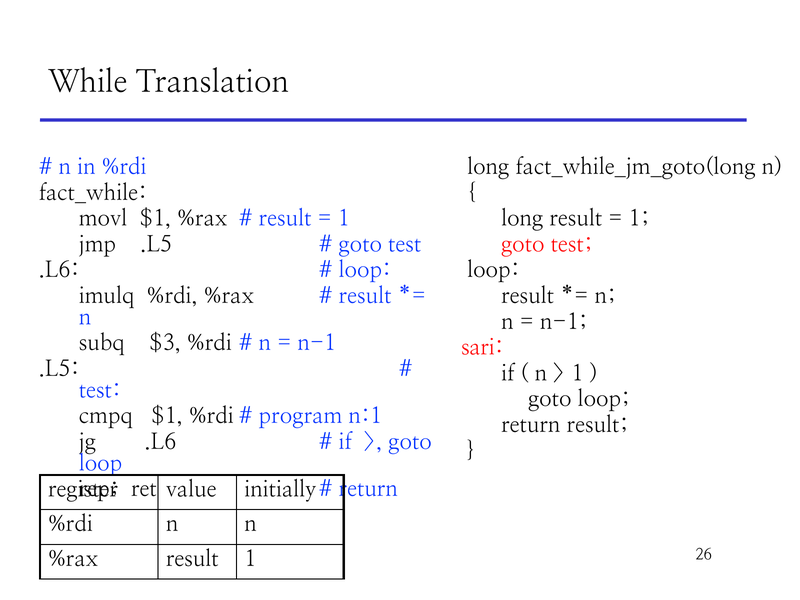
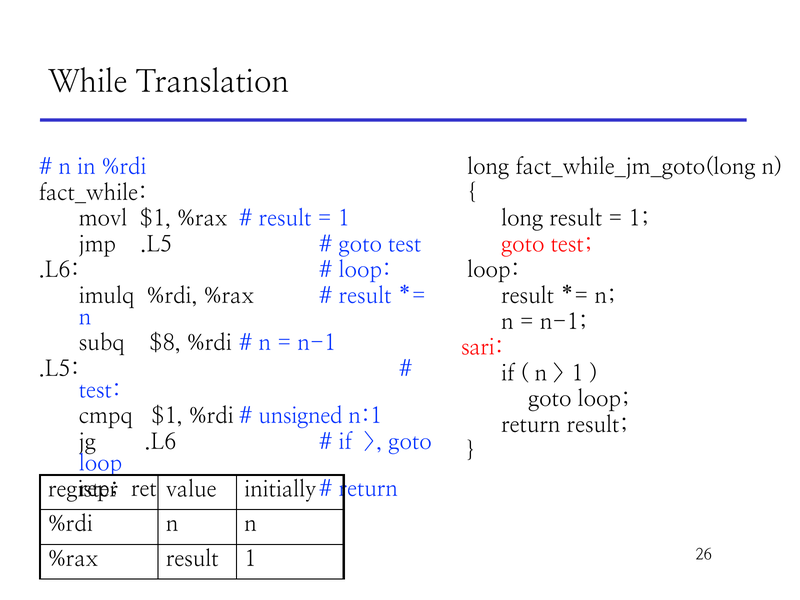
$3: $3 -> $8 (165, 343)
program: program -> unsigned (301, 416)
